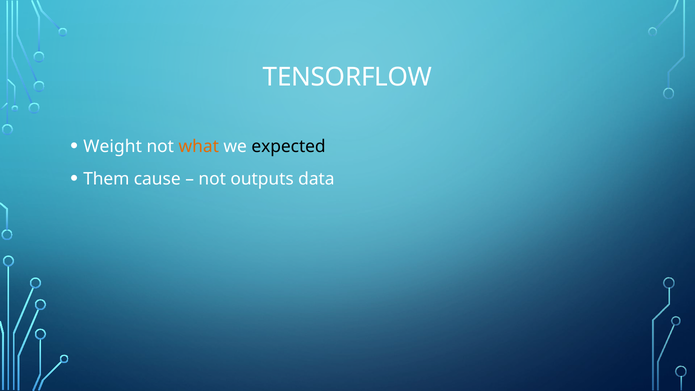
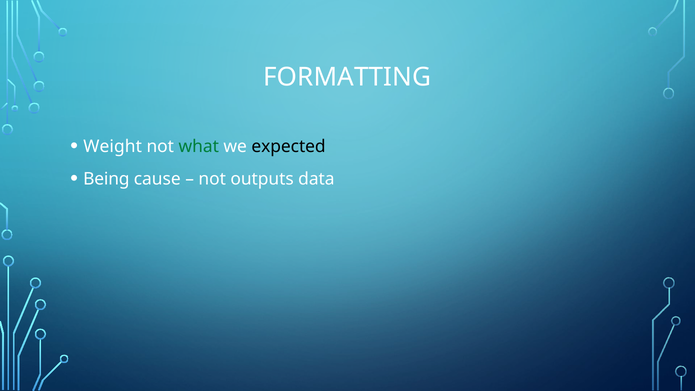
TENSORFLOW: TENSORFLOW -> FORMATTING (347, 77)
what colour: orange -> green (199, 147)
Them: Them -> Being (106, 179)
